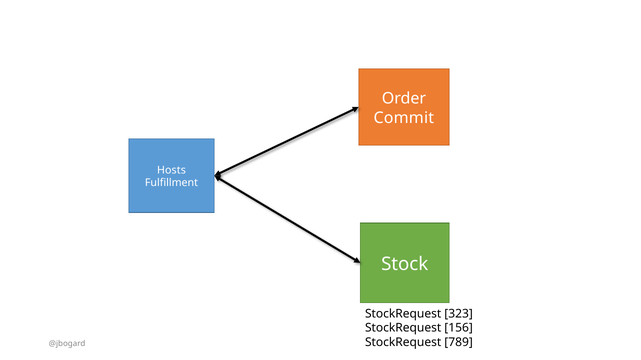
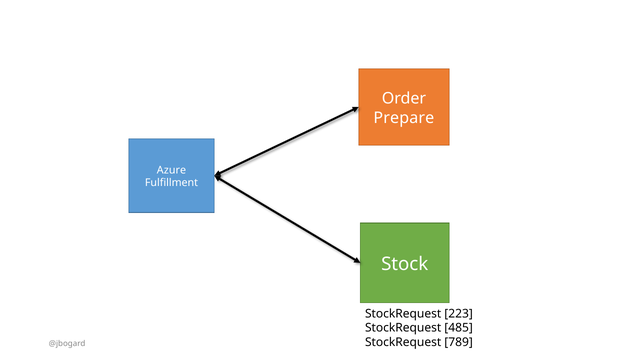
Commit: Commit -> Prepare (404, 118)
Hosts: Hosts -> Azure (171, 170)
323: 323 -> 223 (459, 314)
156: 156 -> 485 (459, 329)
